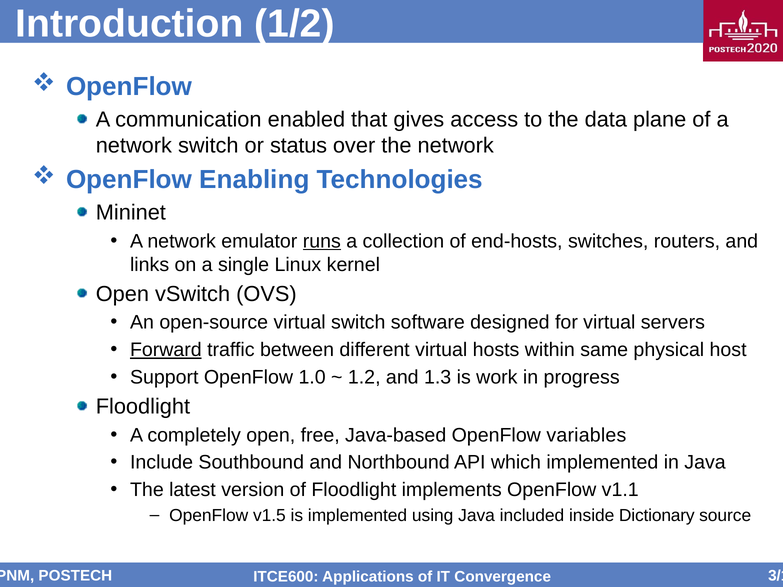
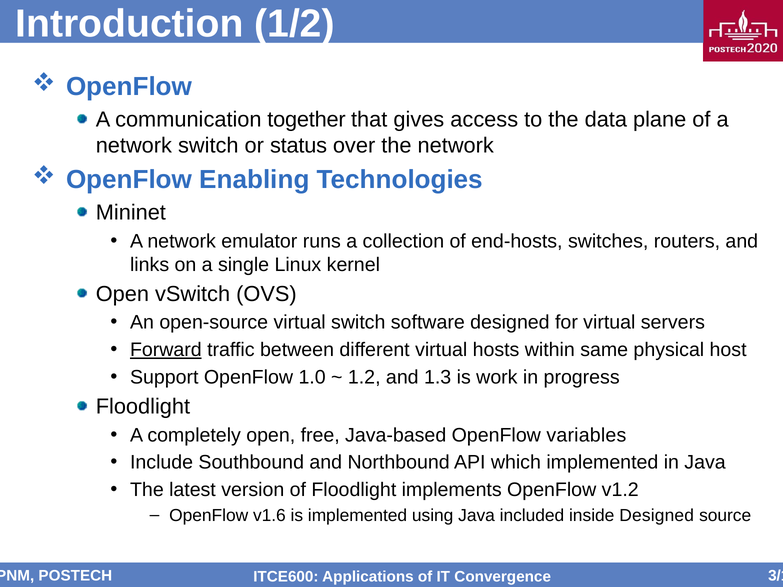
enabled: enabled -> together (307, 120)
runs underline: present -> none (322, 241)
v1.1: v1.1 -> v1.2 (620, 490)
v1.5: v1.5 -> v1.6 (269, 516)
inside Dictionary: Dictionary -> Designed (657, 516)
